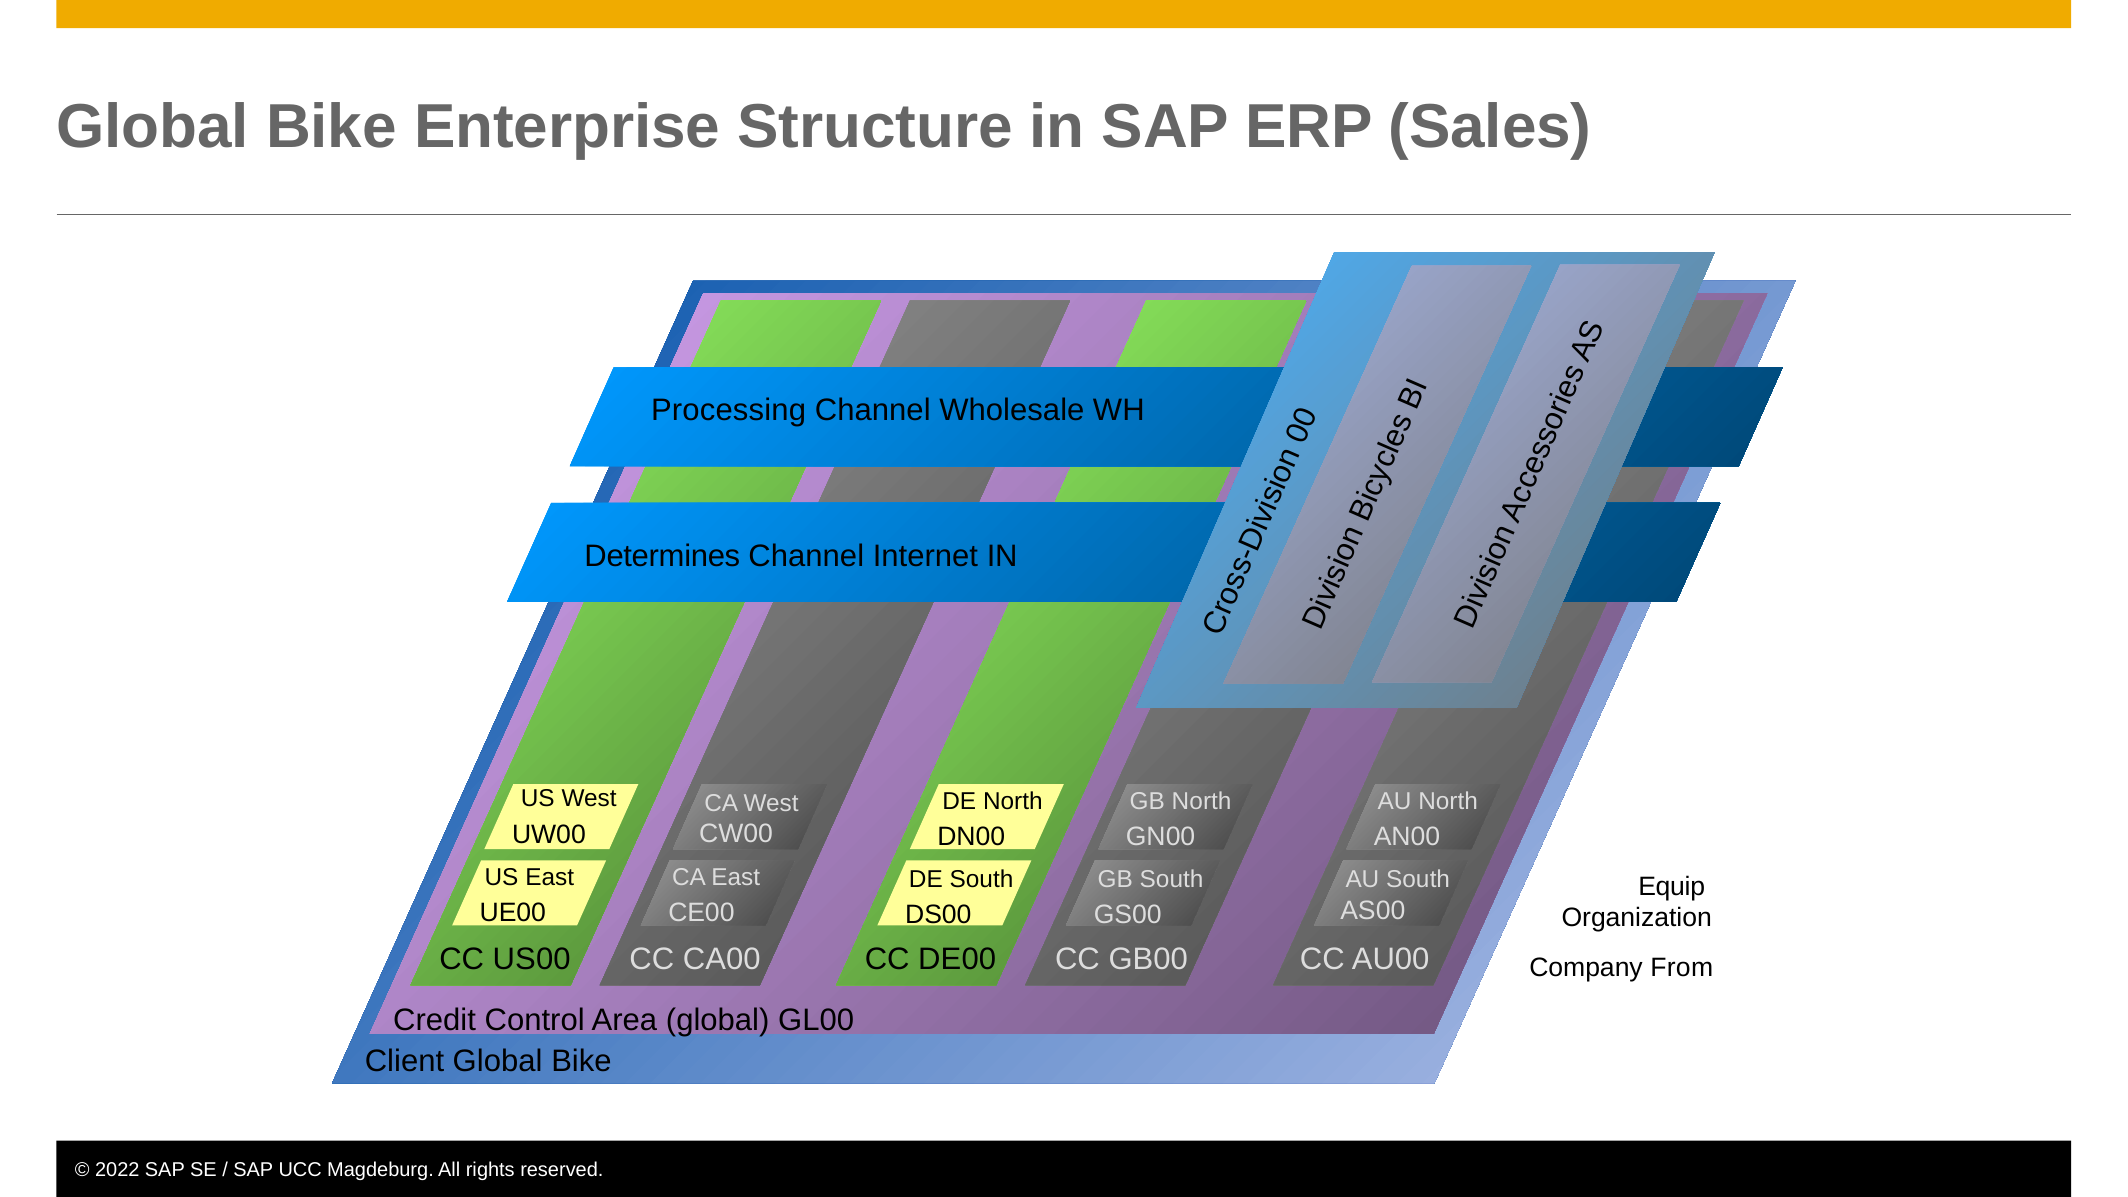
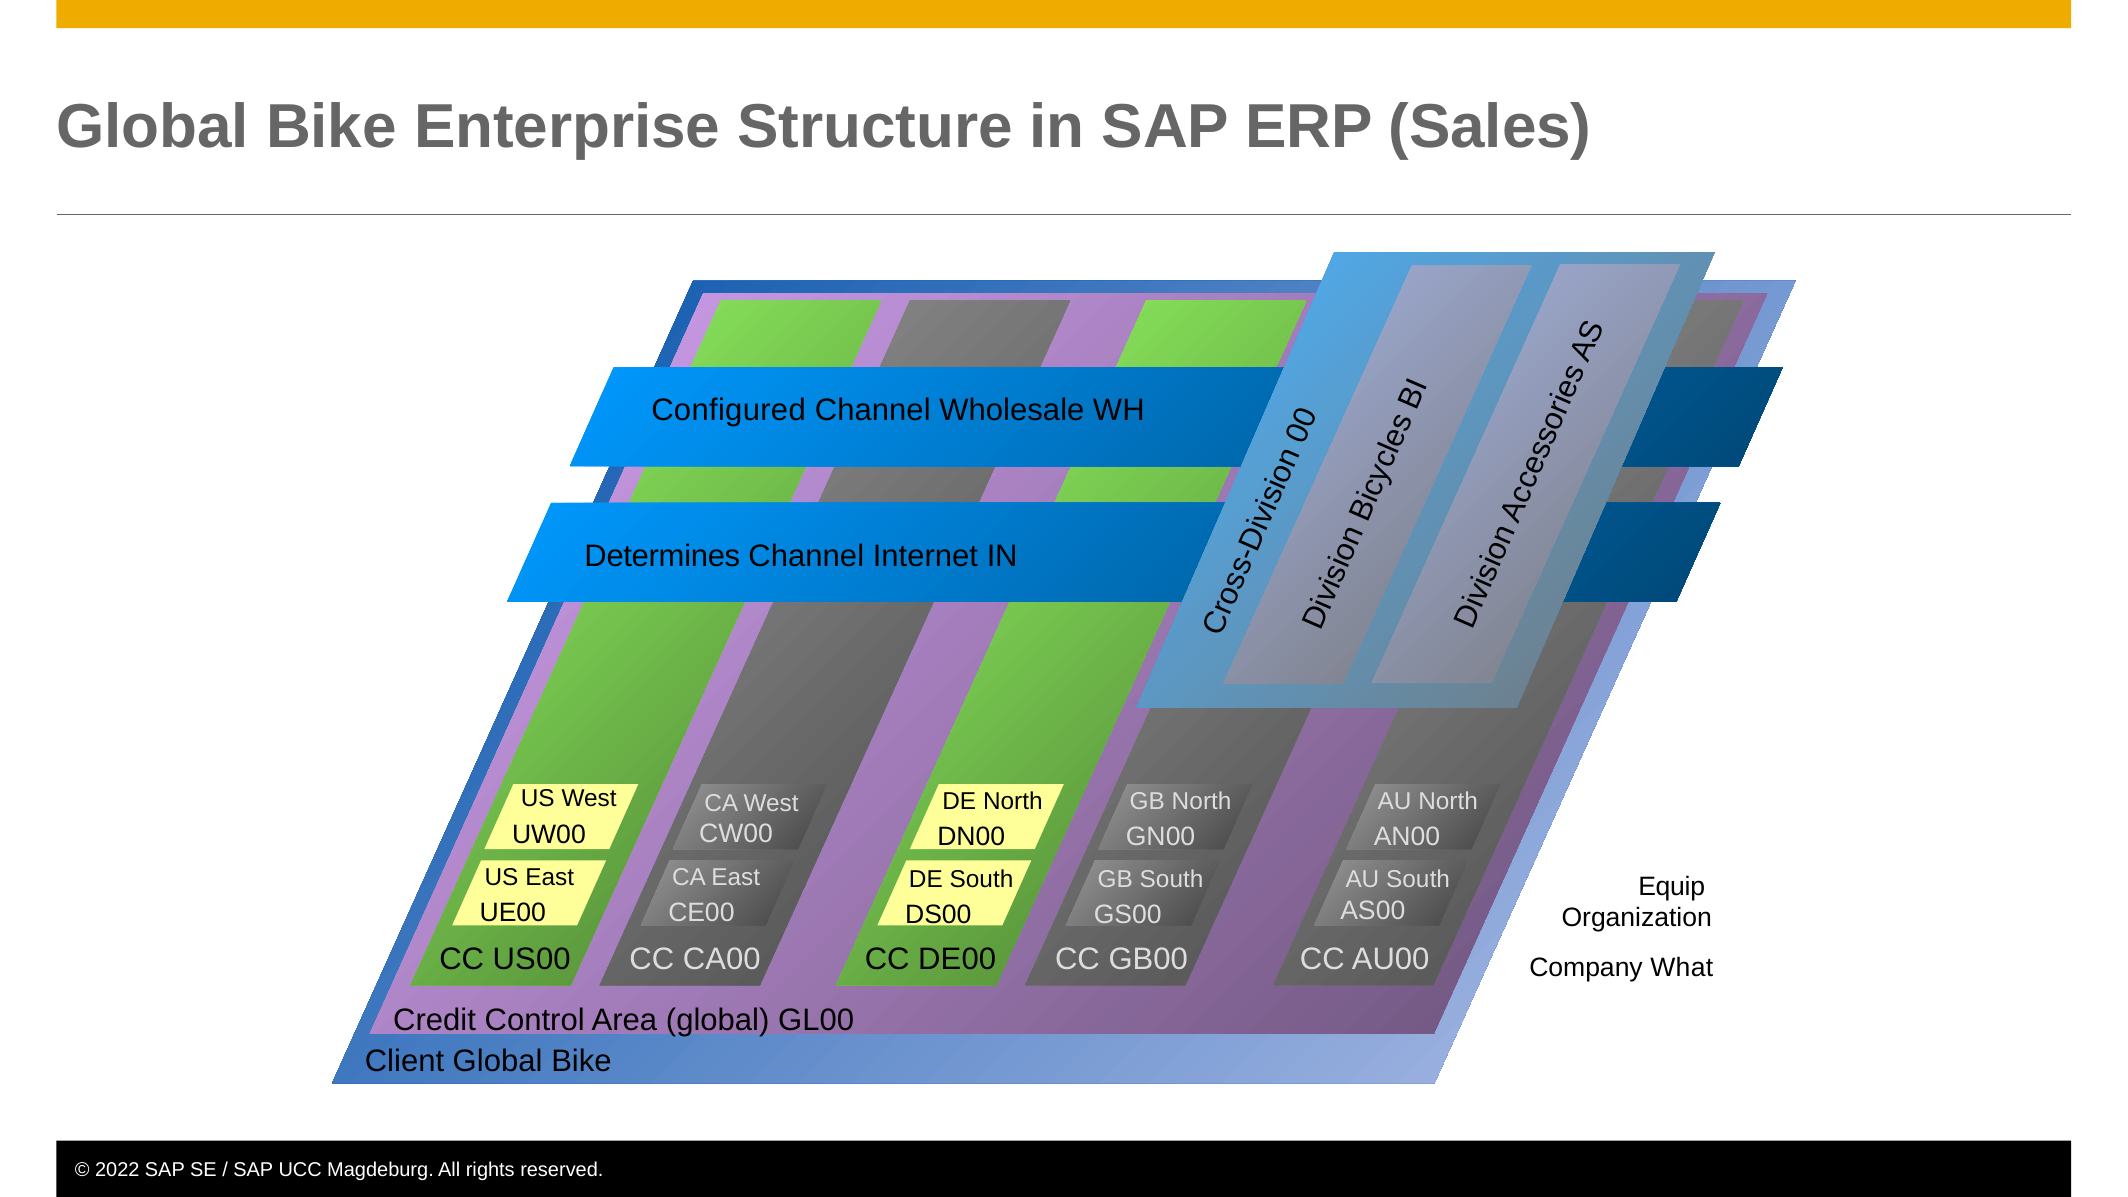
Processing: Processing -> Configured (729, 411)
From: From -> What (1682, 968)
